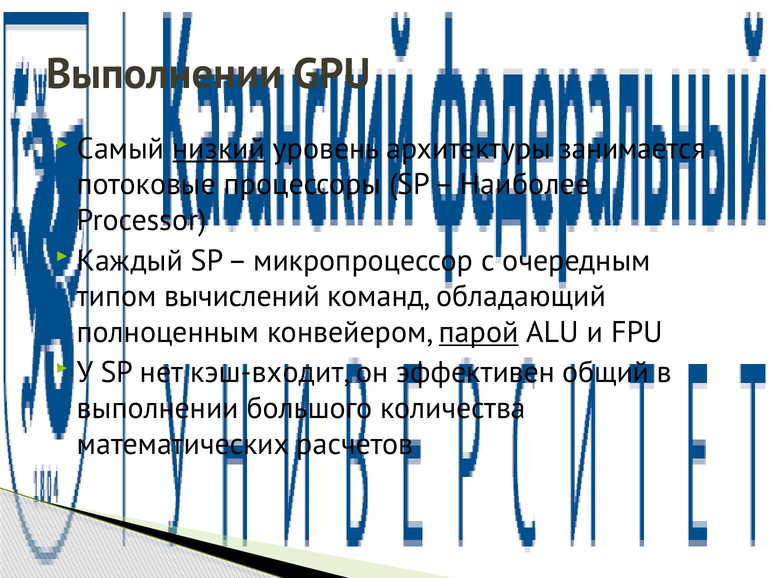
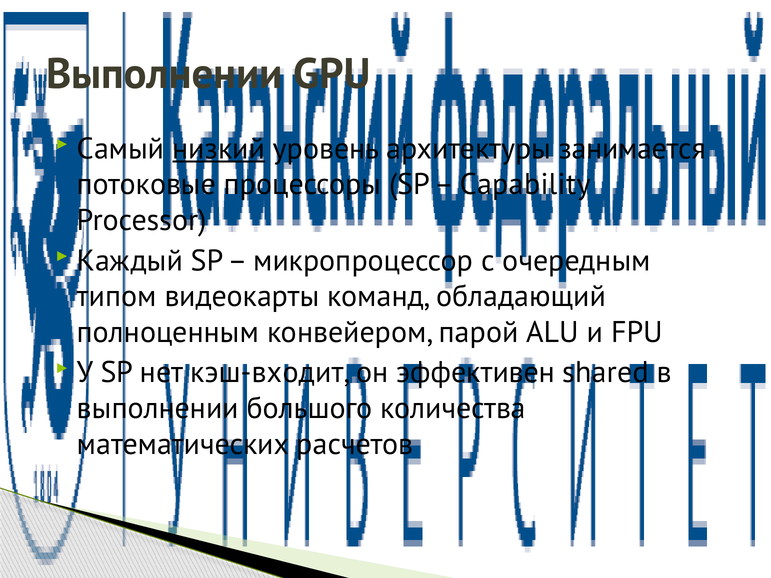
Наиболее: Наиболее -> Capability (525, 185)
вычислений: вычислений -> видеокарты (242, 297)
парой underline: present -> none (479, 333)
общий: общий -> shared (606, 373)
